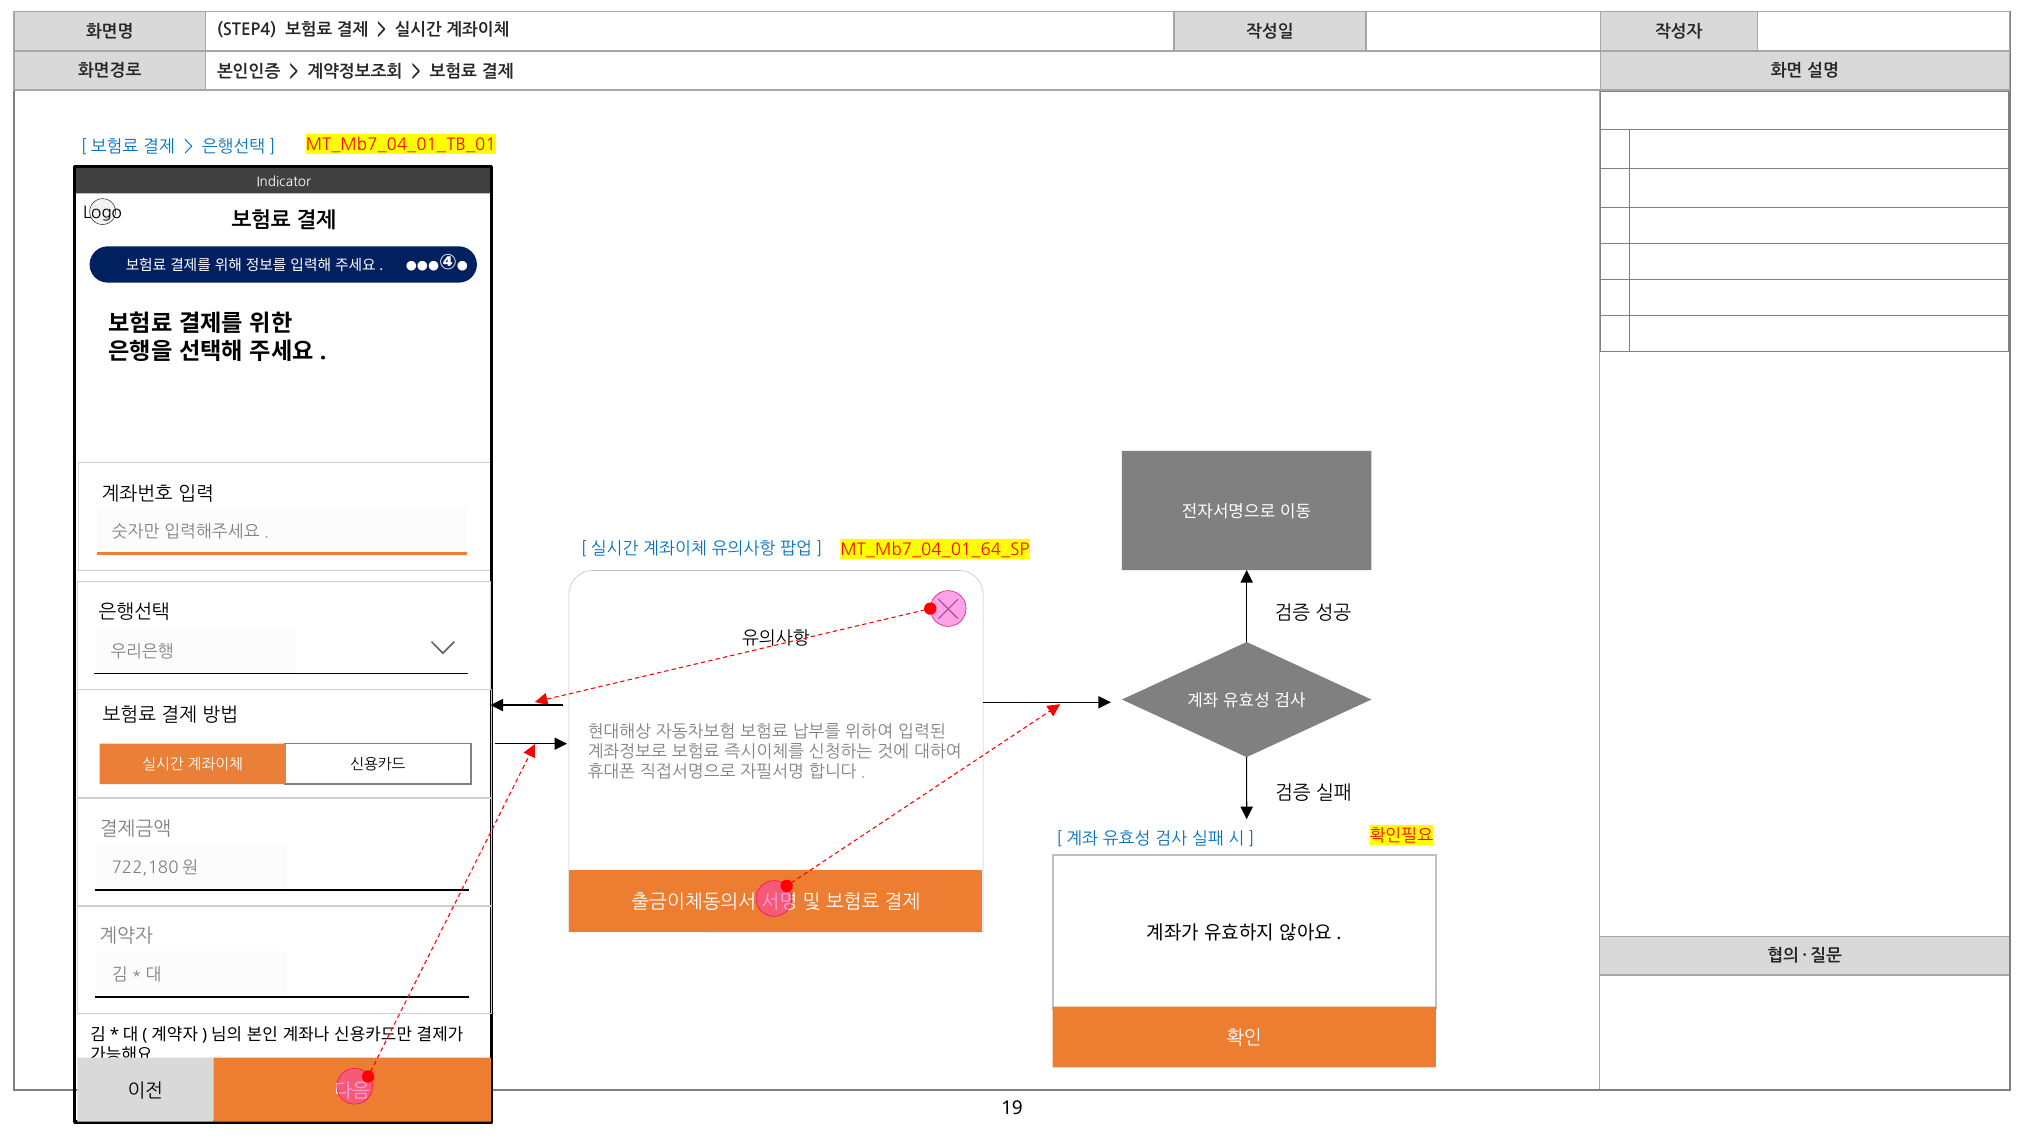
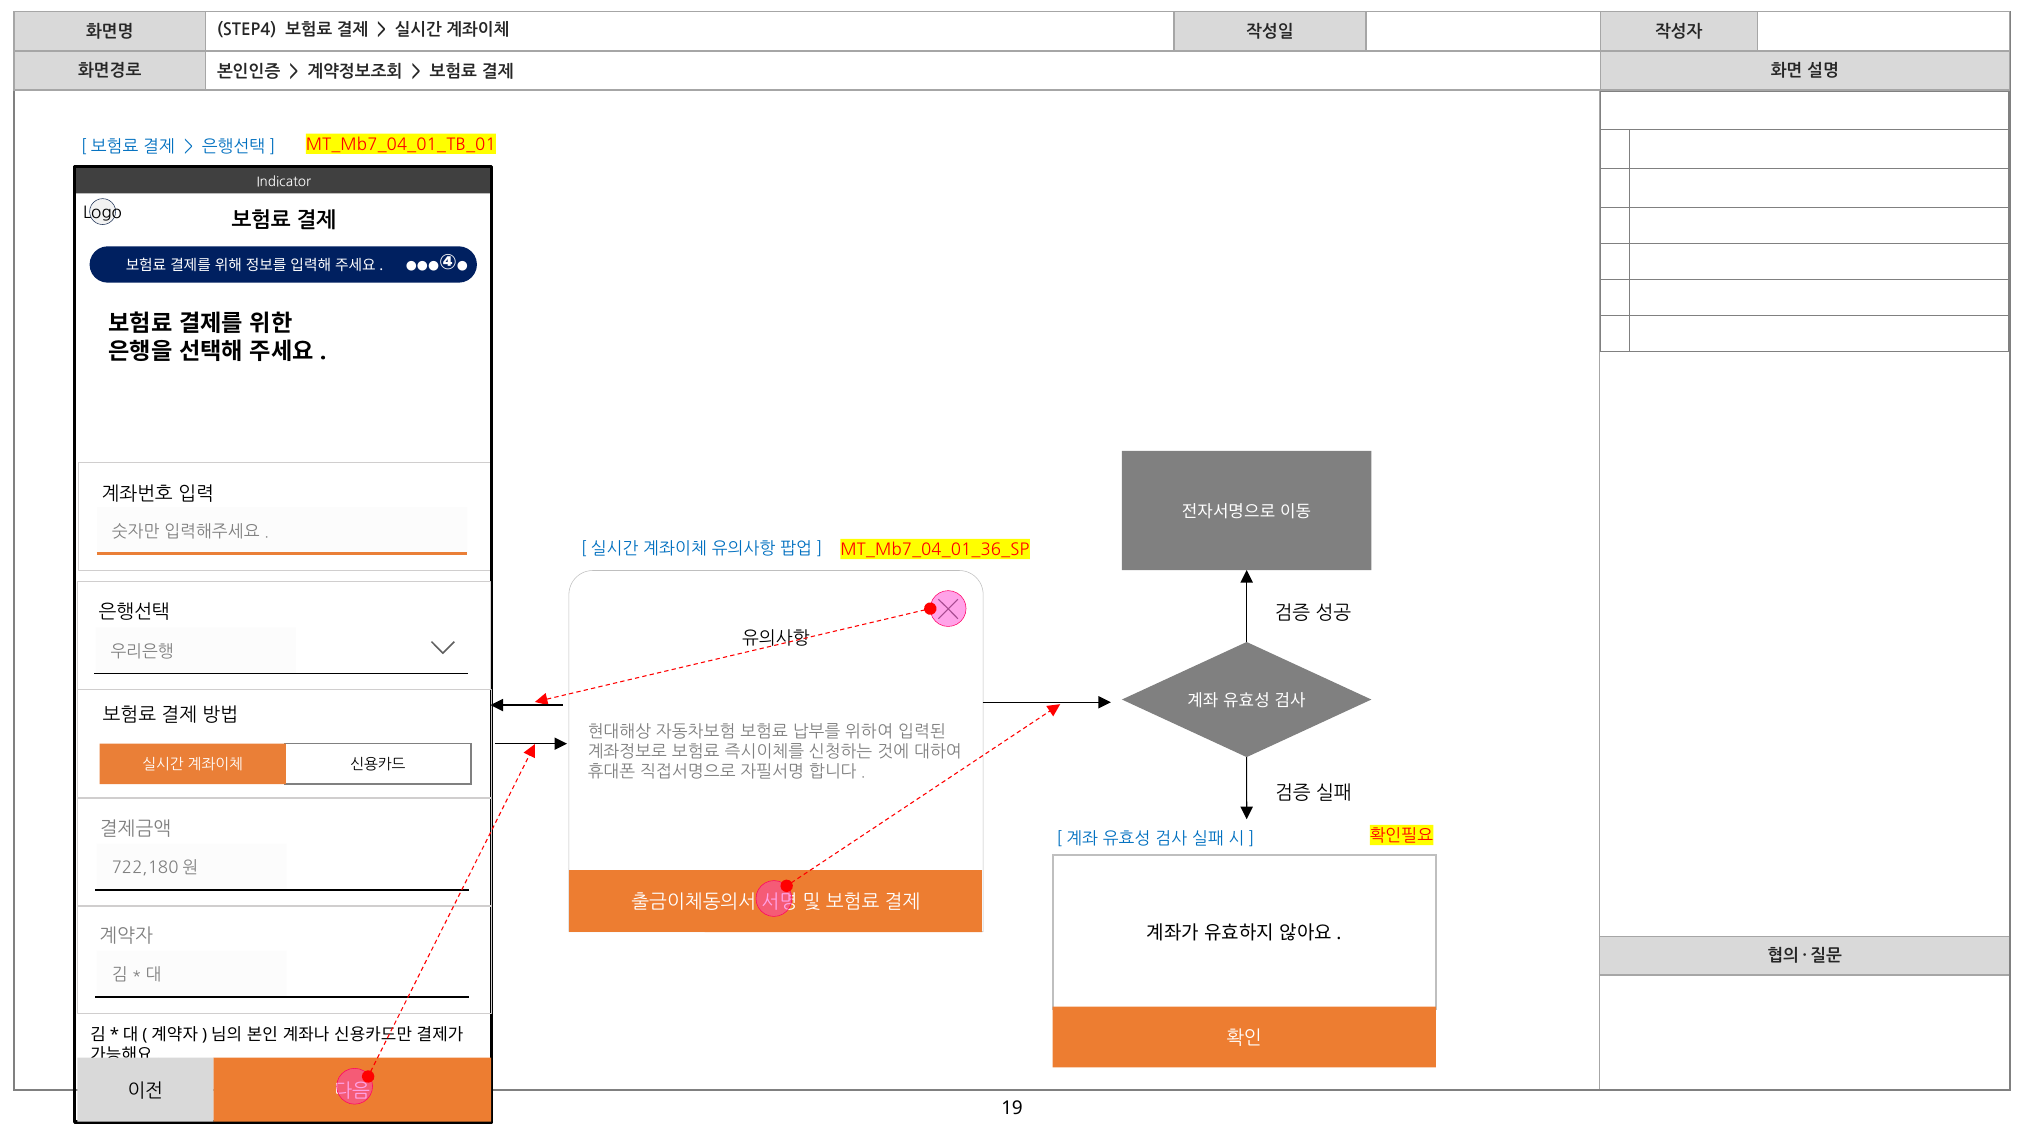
MT_Mb7_04_01_64_SP: MT_Mb7_04_01_64_SP -> MT_Mb7_04_01_36_SP (935, 550)
